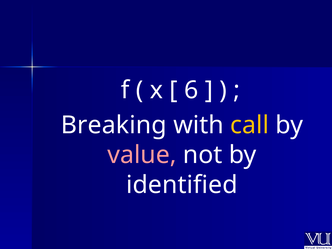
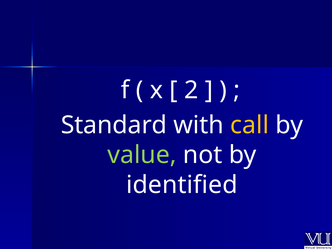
6: 6 -> 2 (191, 90)
Breaking: Breaking -> Standard (114, 125)
value colour: pink -> light green (142, 155)
